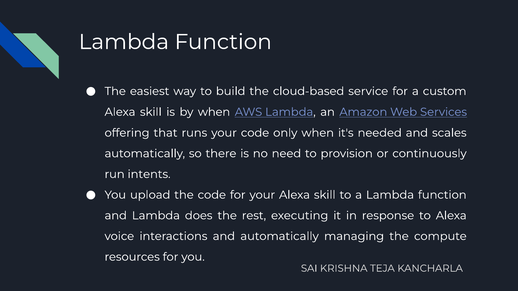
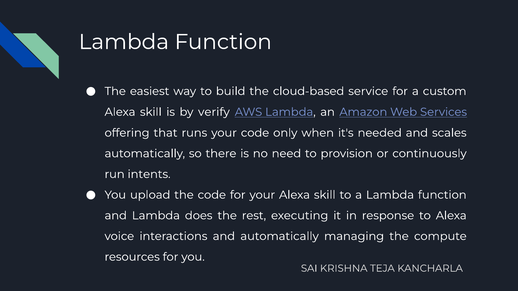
by when: when -> verify (214, 112)
